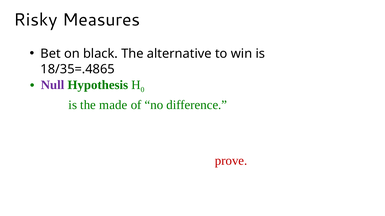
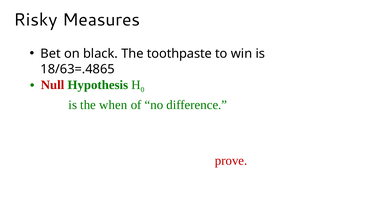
The alternative: alternative -> toothpaste (179, 54)
18/35=.4865: 18/35=.4865 -> 18/63=.4865 (78, 69)
Null colour: purple -> red (53, 85)
made: made -> when (113, 105)
